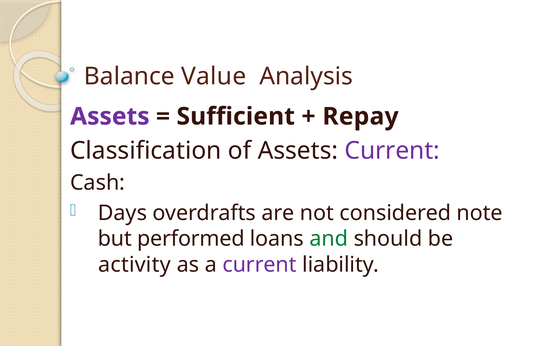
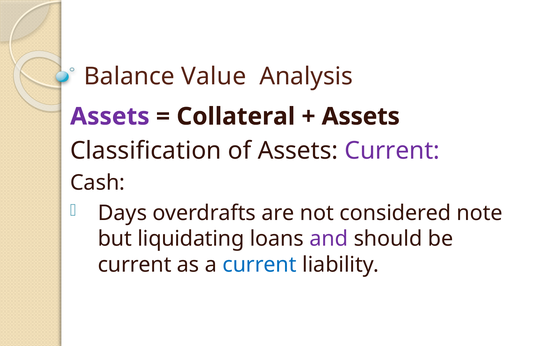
Sufficient: Sufficient -> Collateral (236, 117)
Repay: Repay -> Assets (361, 117)
performed: performed -> liquidating (191, 239)
and colour: green -> purple (329, 239)
activity: activity -> current (135, 265)
current colour: purple -> blue (260, 265)
